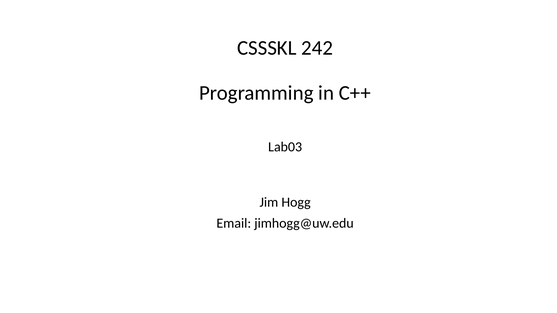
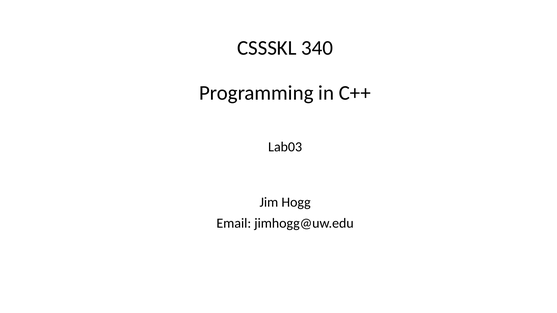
242: 242 -> 340 (317, 48)
